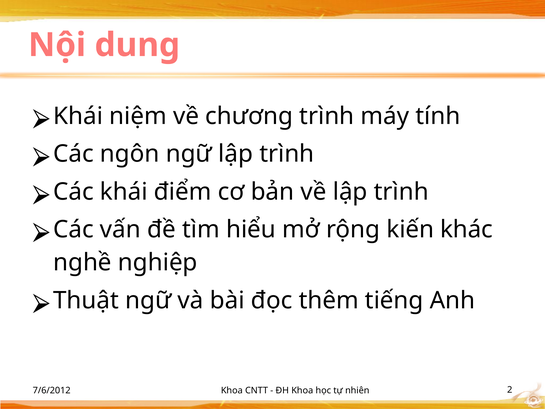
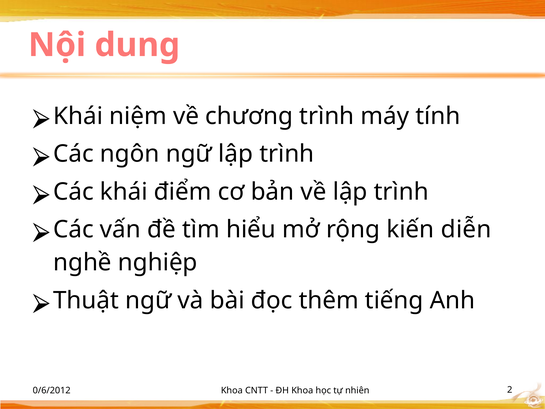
khác: khác -> diễn (466, 229)
7/6/2012: 7/6/2012 -> 0/6/2012 (52, 390)
